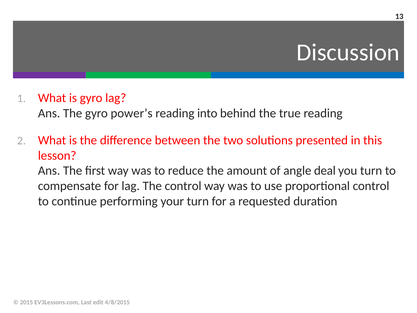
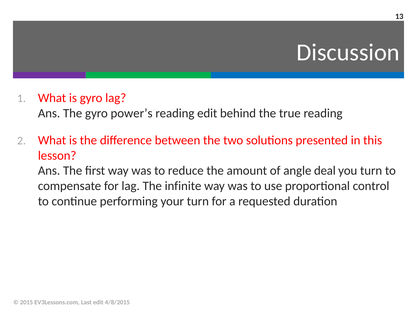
reading into: into -> edit (207, 113)
The control: control -> infinite (183, 186)
